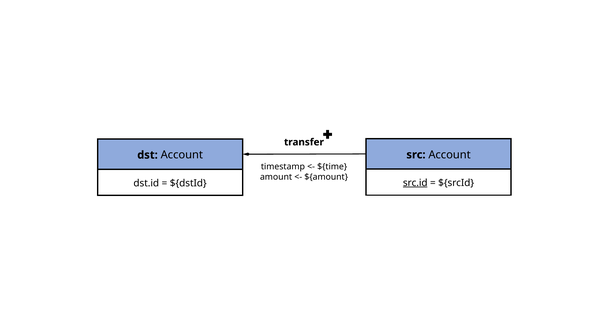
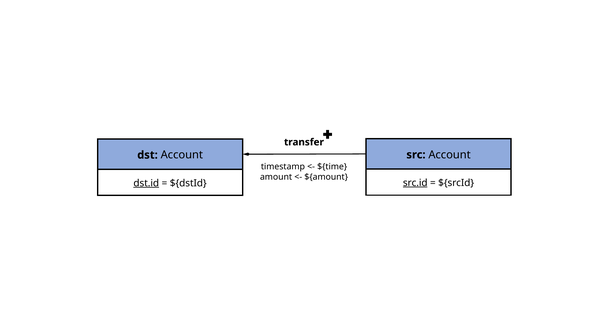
dst.id underline: none -> present (146, 183)
